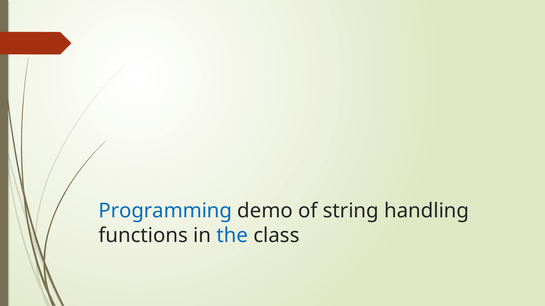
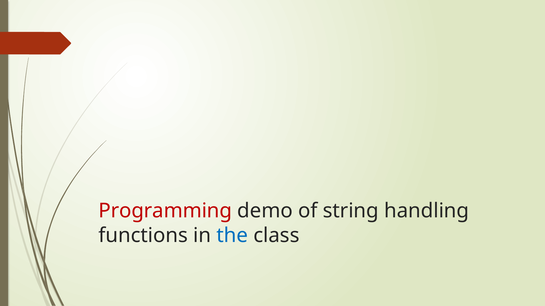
Programming colour: blue -> red (165, 211)
